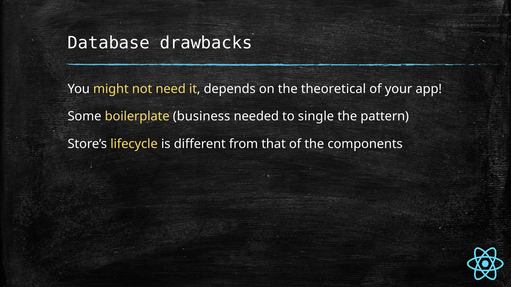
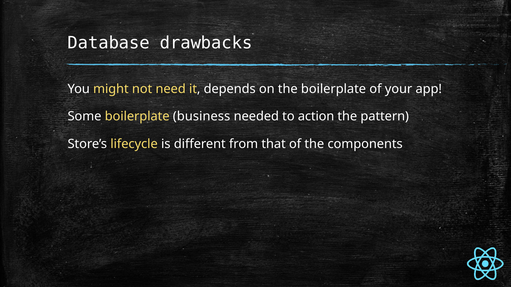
the theoretical: theoretical -> boilerplate (333, 89)
single: single -> action (316, 117)
